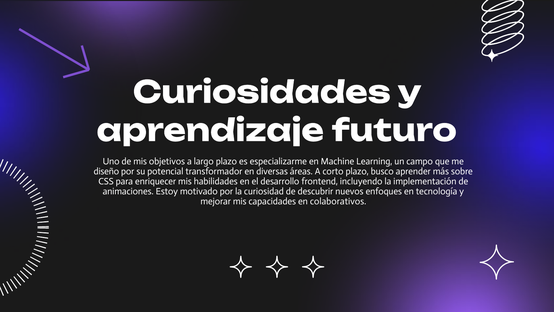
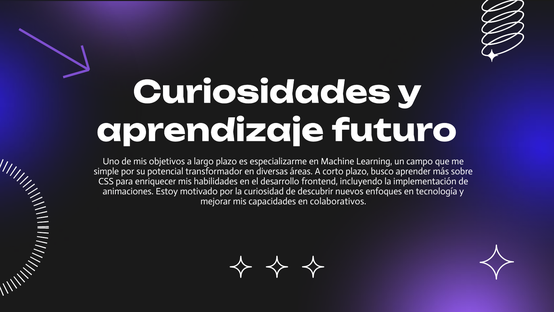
diseño: diseño -> simple (106, 171)
